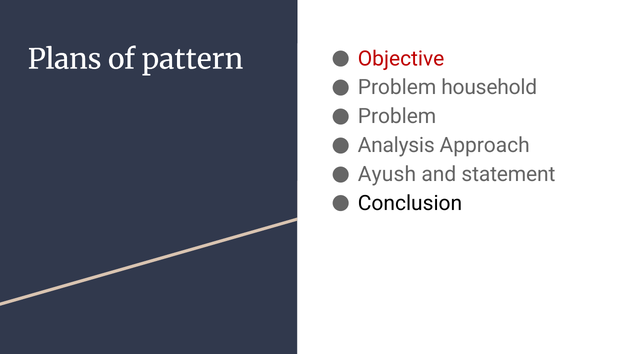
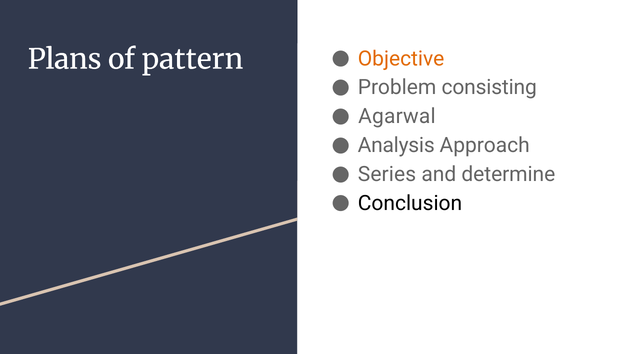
Objective colour: red -> orange (401, 59)
household: household -> consisting (489, 88)
Problem: Problem -> Agarwal (397, 117)
Ayush: Ayush -> Series (387, 175)
statement: statement -> determine (508, 175)
